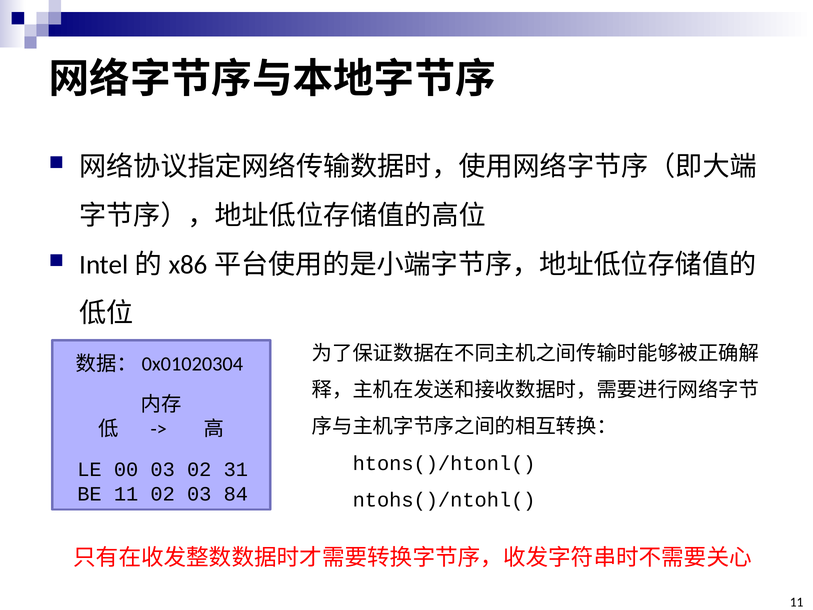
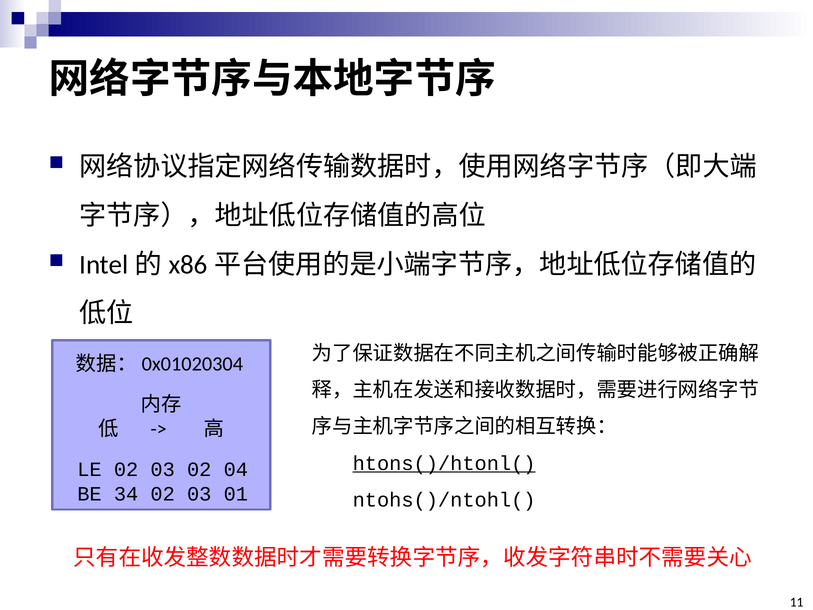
htons()/htonl( underline: none -> present (444, 463)
LE 00: 00 -> 02 (126, 469)
31: 31 -> 04 (236, 469)
BE 11: 11 -> 34 (126, 494)
84: 84 -> 01 (236, 494)
